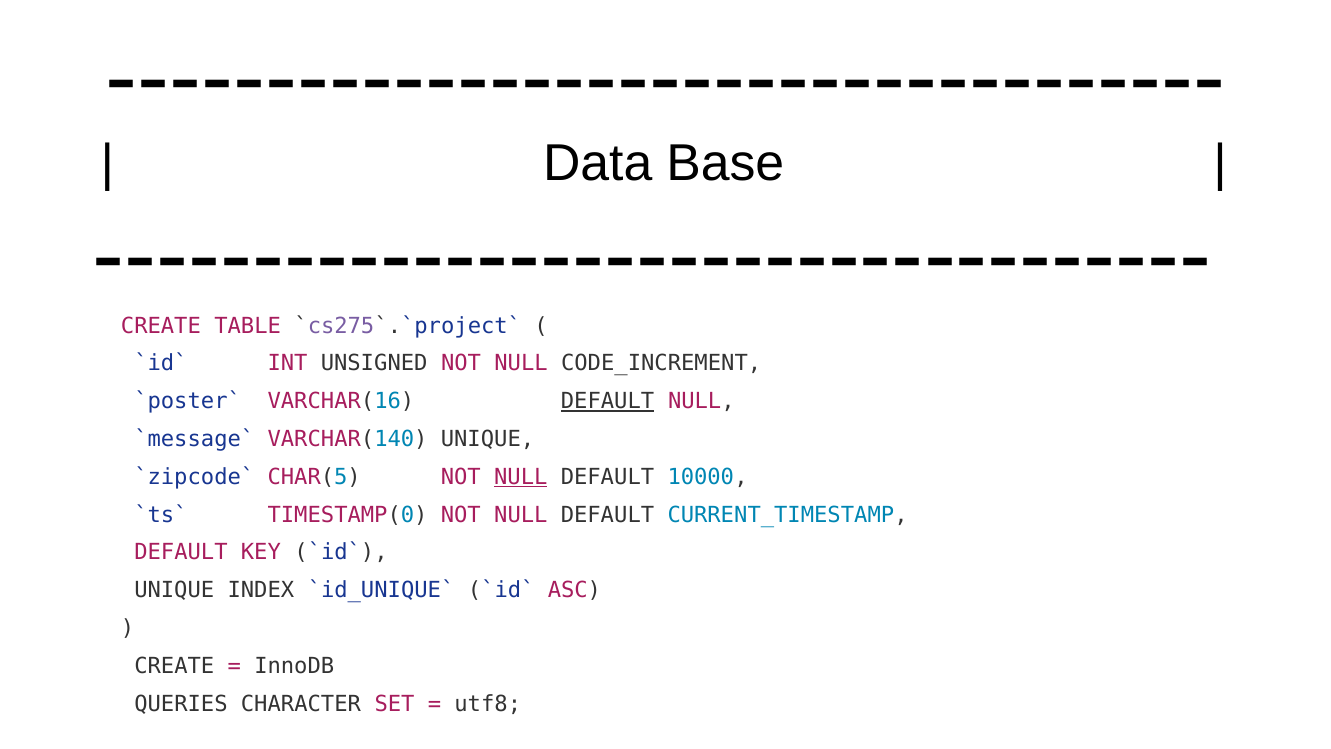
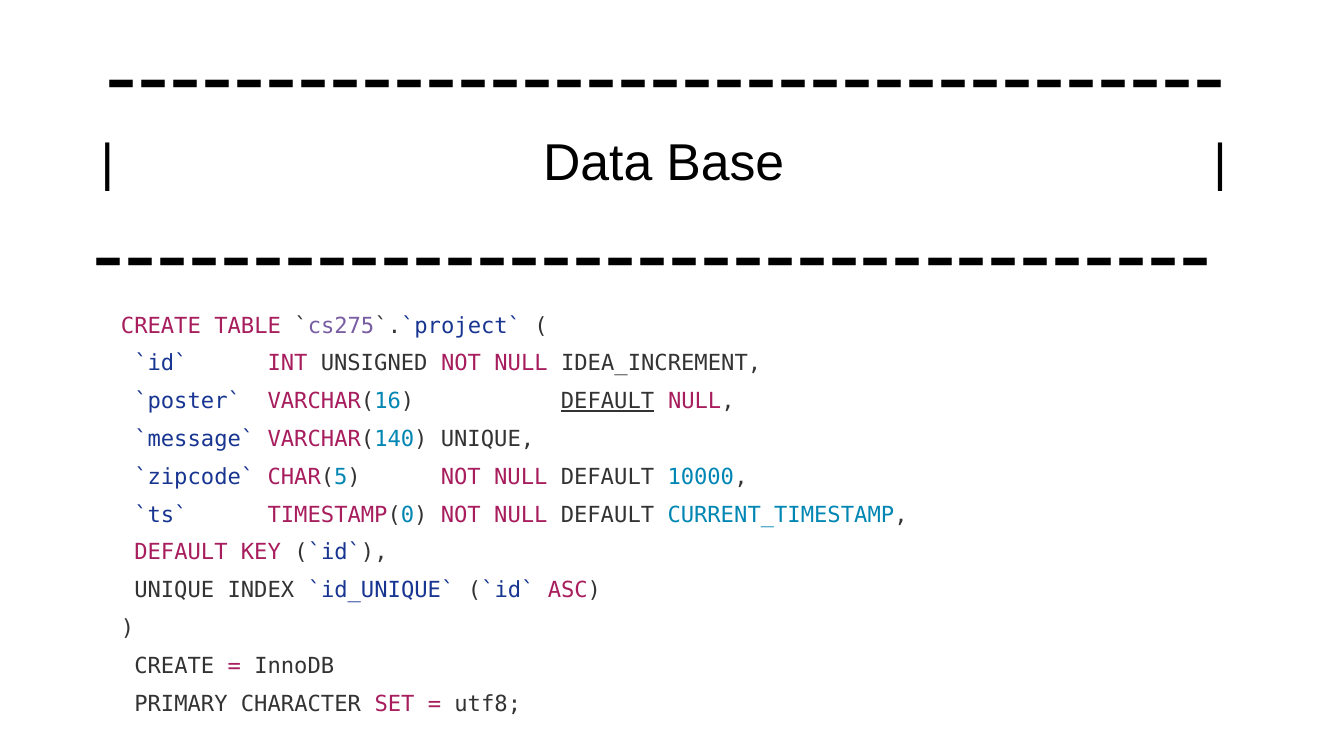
CODE_INCREMENT: CODE_INCREMENT -> IDEA_INCREMENT (661, 364)
NULL underline: present -> none (521, 477)
QUERIES: QUERIES -> PRIMARY (181, 704)
